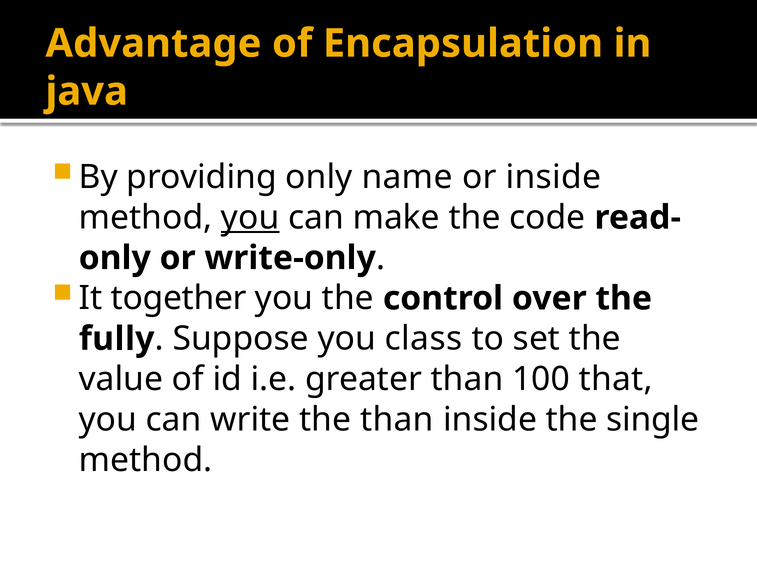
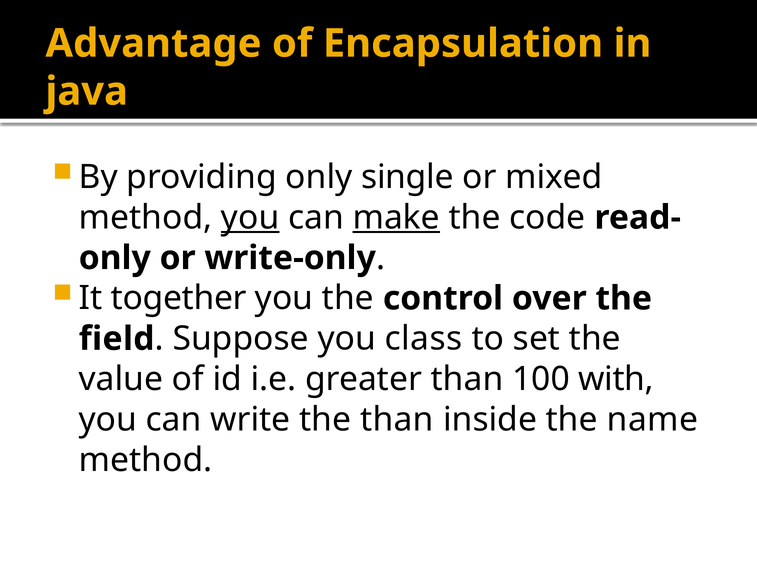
name: name -> single (407, 177)
or inside: inside -> mixed (554, 177)
make underline: none -> present (396, 217)
fully: fully -> field (117, 339)
that: that -> with (616, 379)
single: single -> name (652, 419)
